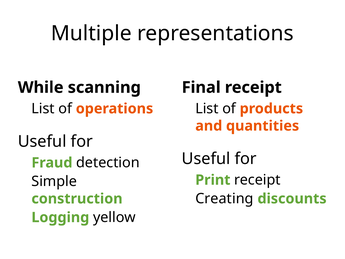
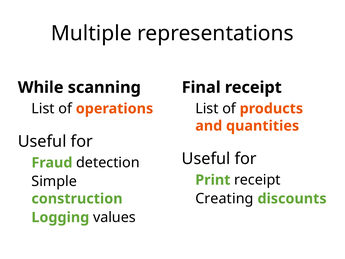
yellow: yellow -> values (114, 217)
